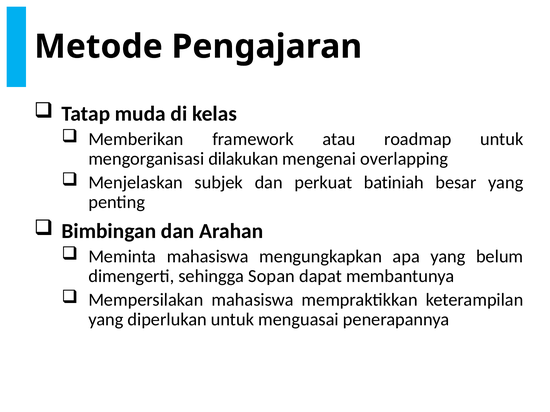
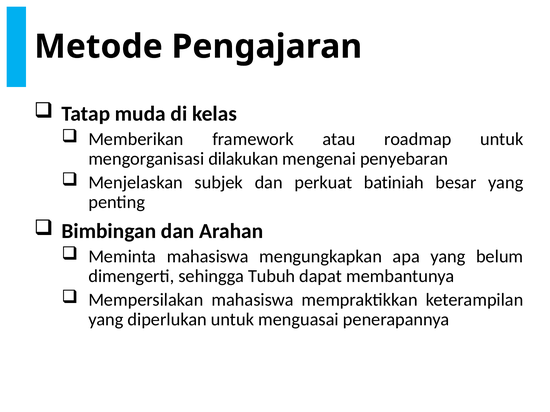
overlapping: overlapping -> penyebaran (404, 159)
Sopan: Sopan -> Tubuh (272, 277)
